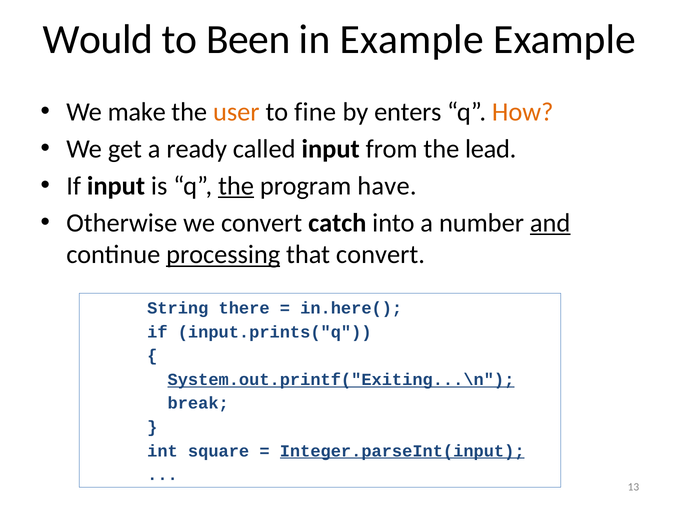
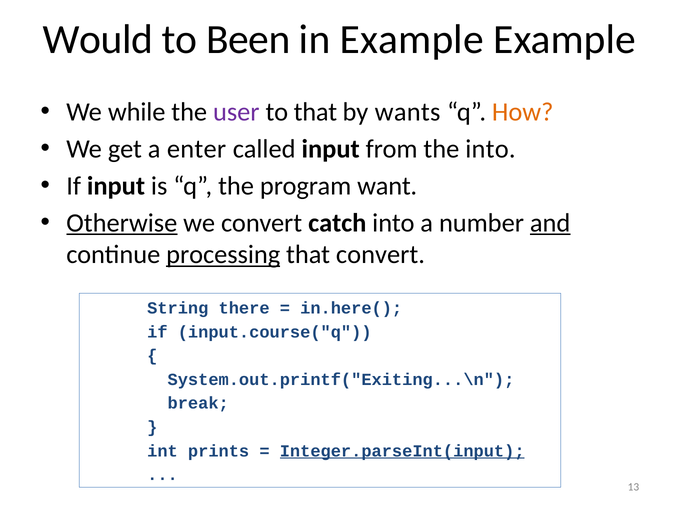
make: make -> while (137, 112)
user colour: orange -> purple (236, 112)
to fine: fine -> that (315, 112)
enters: enters -> wants (408, 112)
ready: ready -> enter (197, 149)
the lead: lead -> into (490, 149)
the underline: present -> none (236, 186)
have: have -> want (387, 186)
Otherwise underline: none -> present (122, 223)
input.prints("q: input.prints("q -> input.course("q (275, 332)
System.out.printf("Exiting...\n underline: present -> none (341, 380)
square: square -> prints (219, 451)
